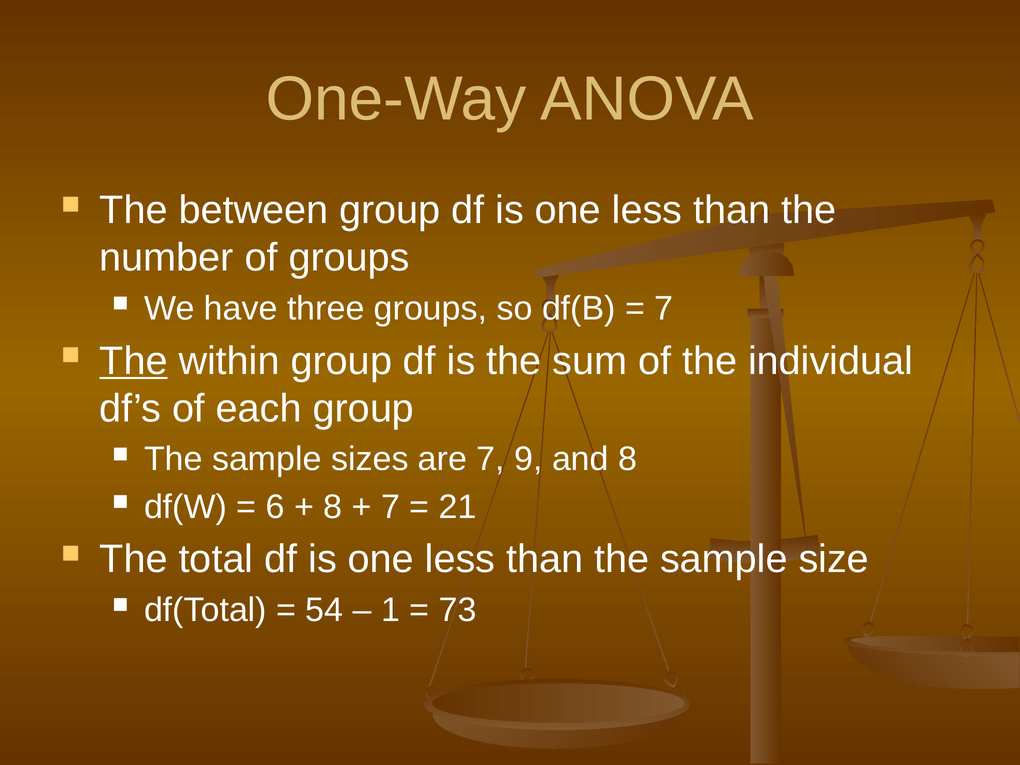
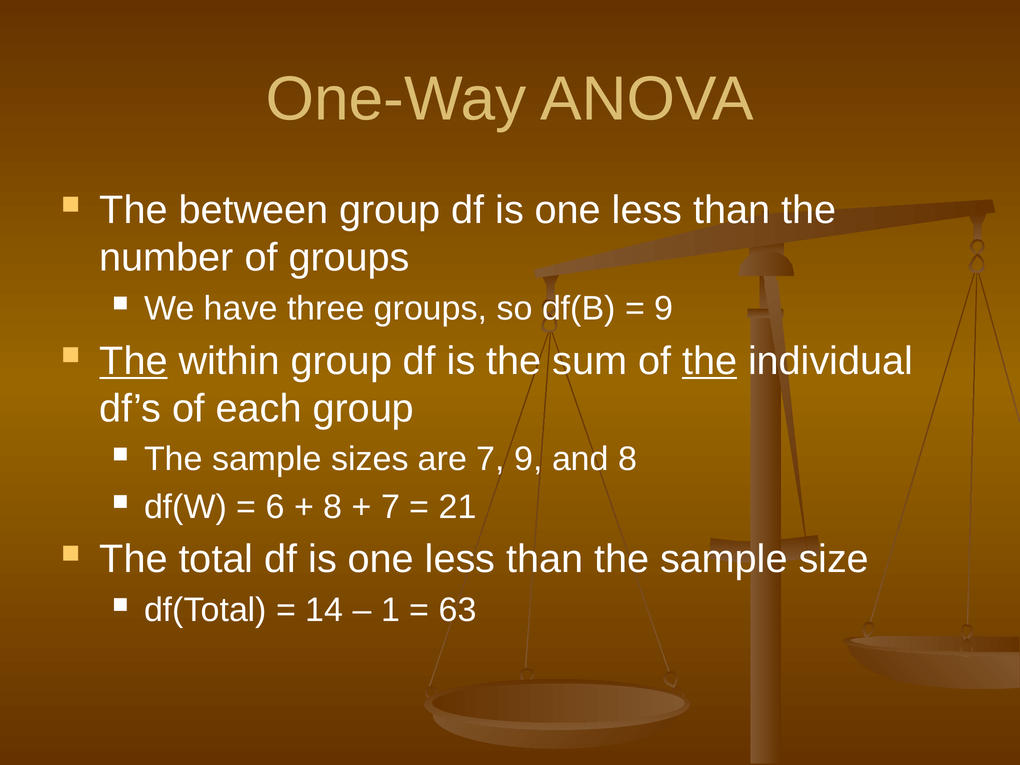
7: 7 -> 9 (664, 308)
the underline: none -> present (710, 361)
54: 54 -> 14 (324, 610)
73: 73 -> 63 (458, 610)
